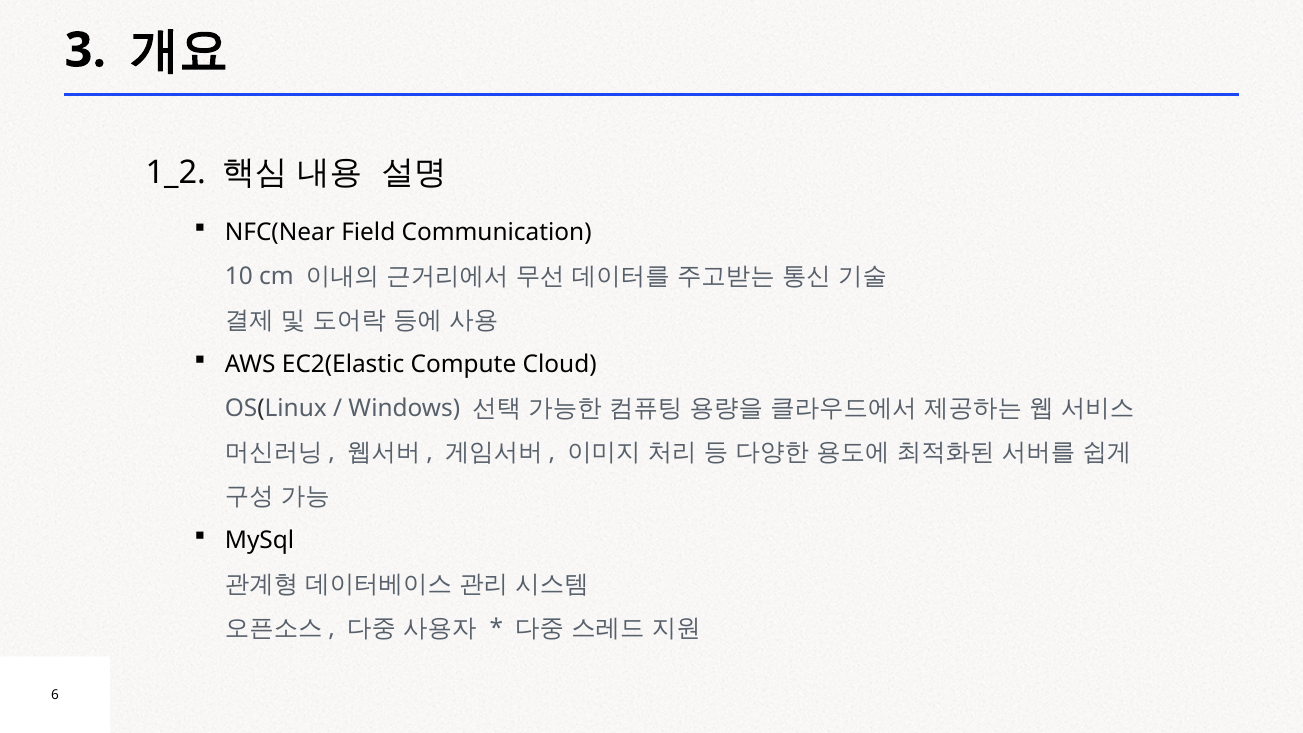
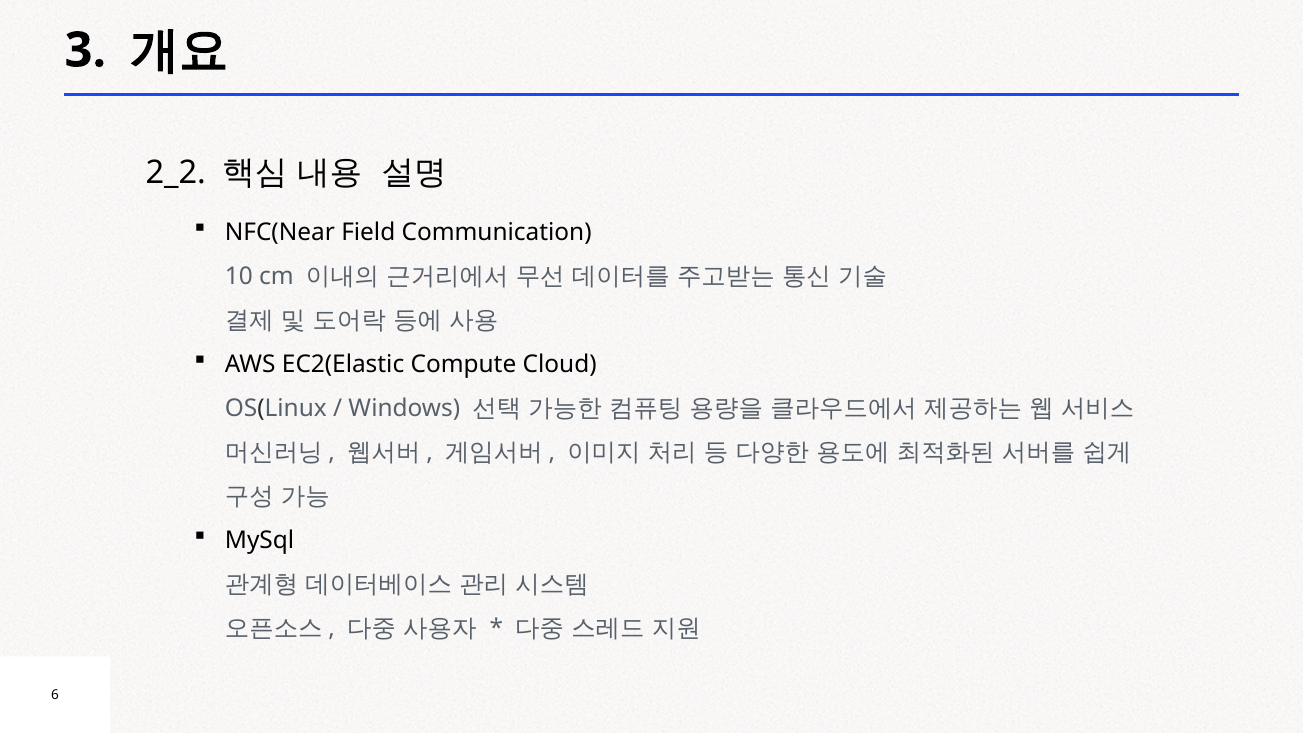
1_2: 1_2 -> 2_2 (176, 173)
